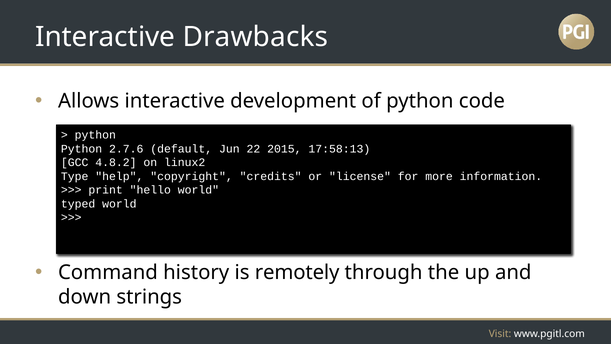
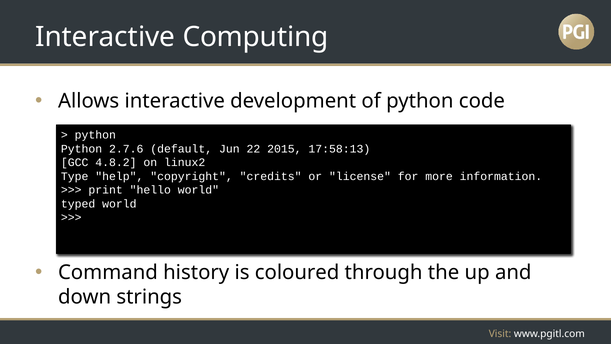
Drawbacks: Drawbacks -> Computing (255, 37)
remotely: remotely -> coloured (297, 272)
